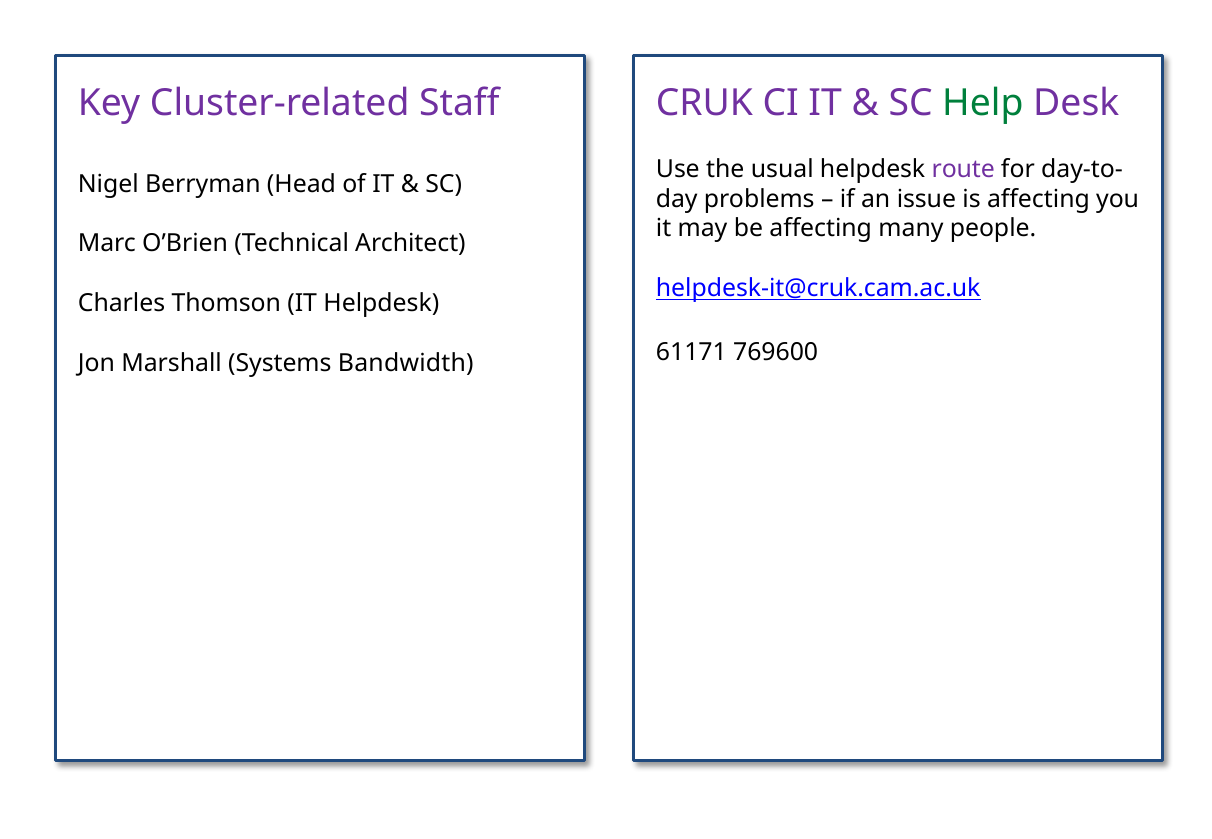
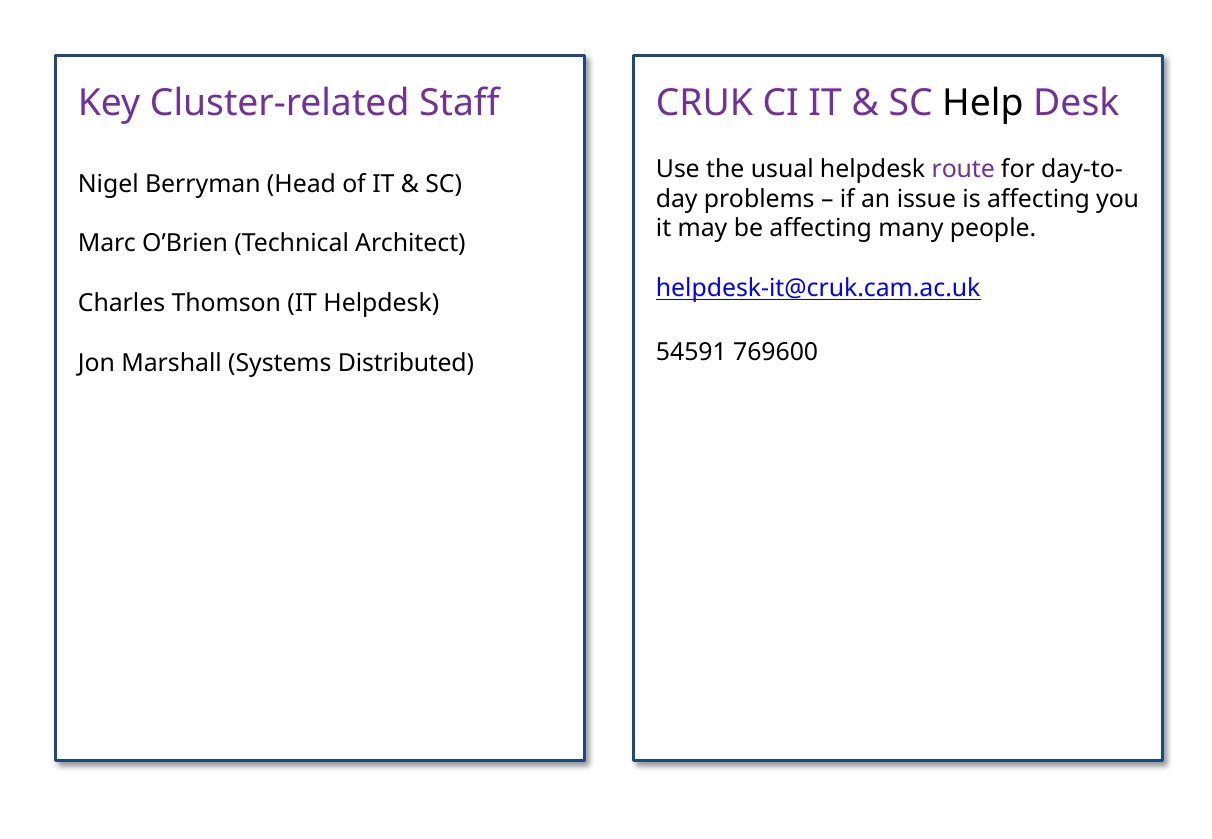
Help colour: green -> black (983, 103)
61171: 61171 -> 54591 (691, 352)
Bandwidth: Bandwidth -> Distributed (406, 363)
